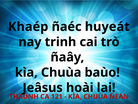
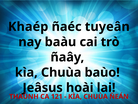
huyeát: huyeát -> tuyeân (107, 27)
trinh: trinh -> baàu (60, 42)
